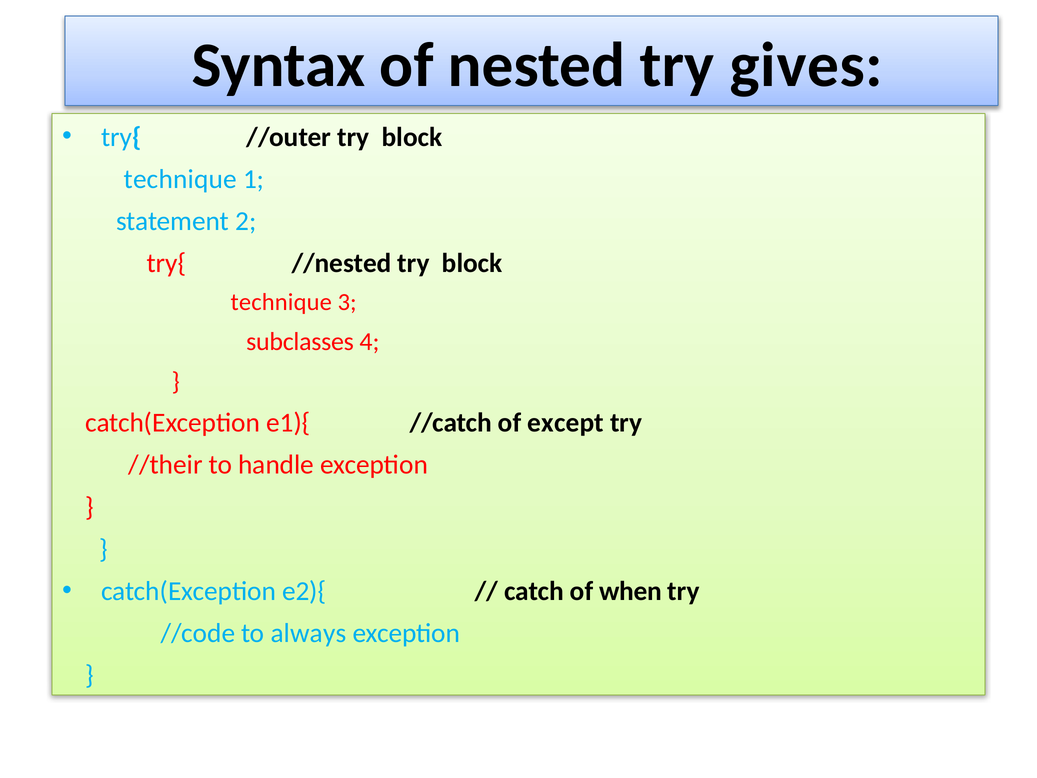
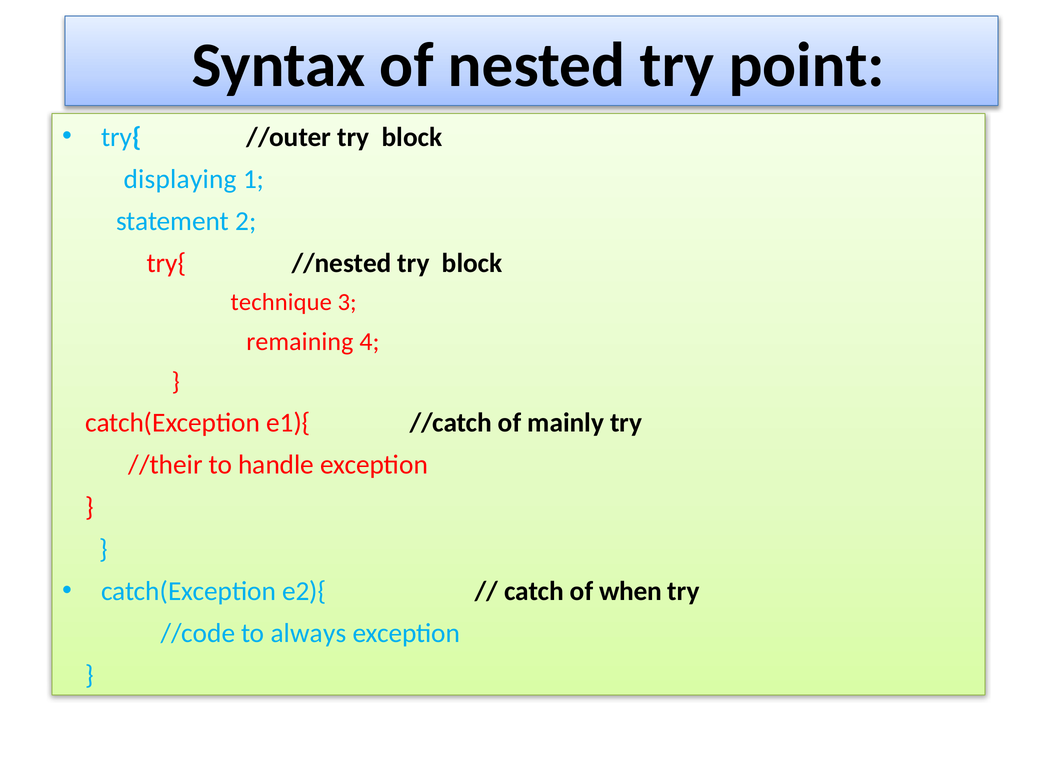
gives: gives -> point (807, 65)
technique: technique -> displaying (180, 179)
subclasses: subclasses -> remaining (300, 341)
except: except -> mainly (566, 423)
